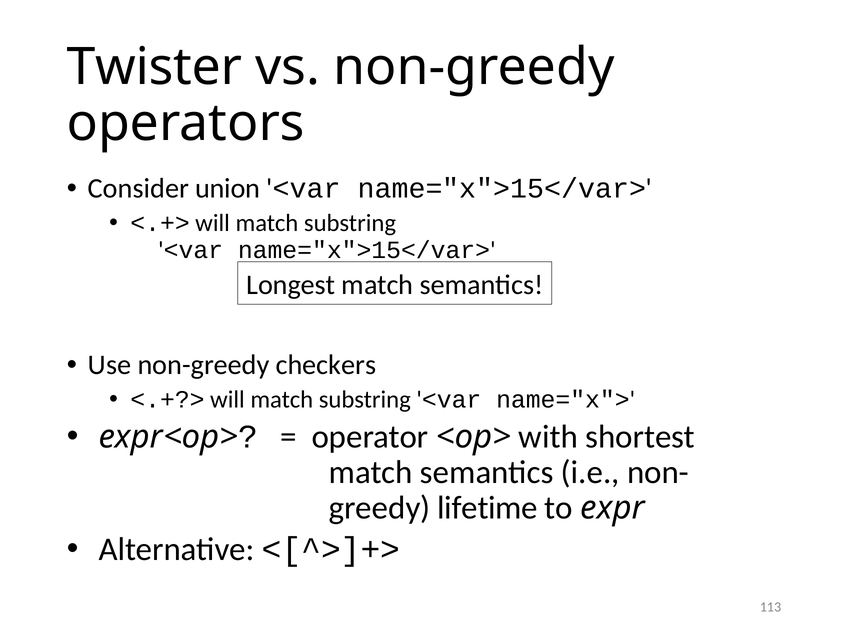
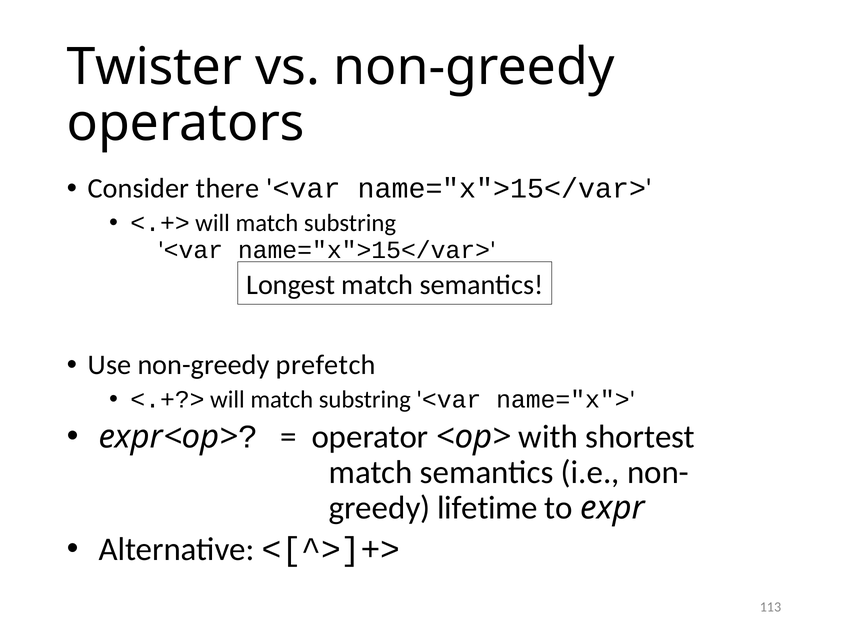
union: union -> there (227, 189)
checkers: checkers -> prefetch (326, 365)
